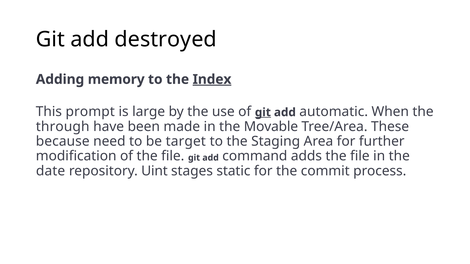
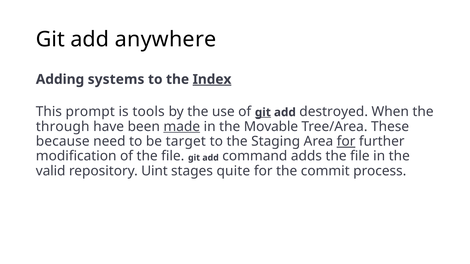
destroyed: destroyed -> anywhere (166, 39)
memory: memory -> systems (116, 79)
large: large -> tools (149, 112)
automatic: automatic -> destroyed (334, 112)
made underline: none -> present (182, 127)
for underline: none -> present (346, 141)
date: date -> valid (51, 171)
static: static -> quite (233, 171)
